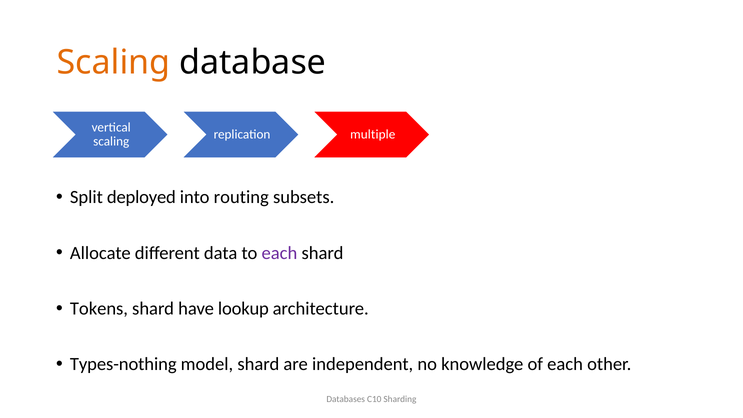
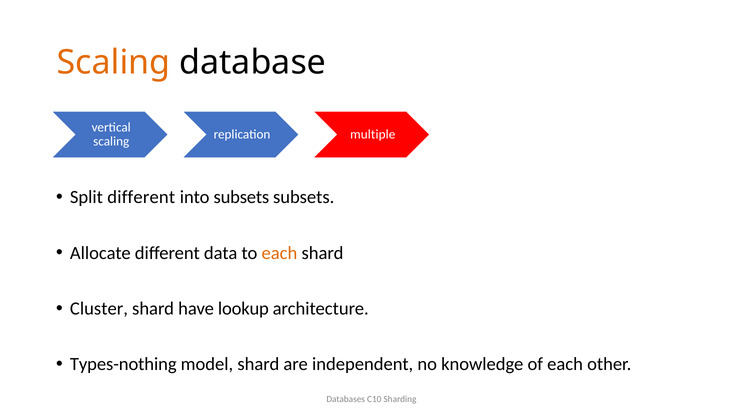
Split deployed: deployed -> different (141, 197)
into routing: routing -> subsets (241, 197)
each colour: purple -> orange (279, 253)
Tokens: Tokens -> Cluster (99, 308)
